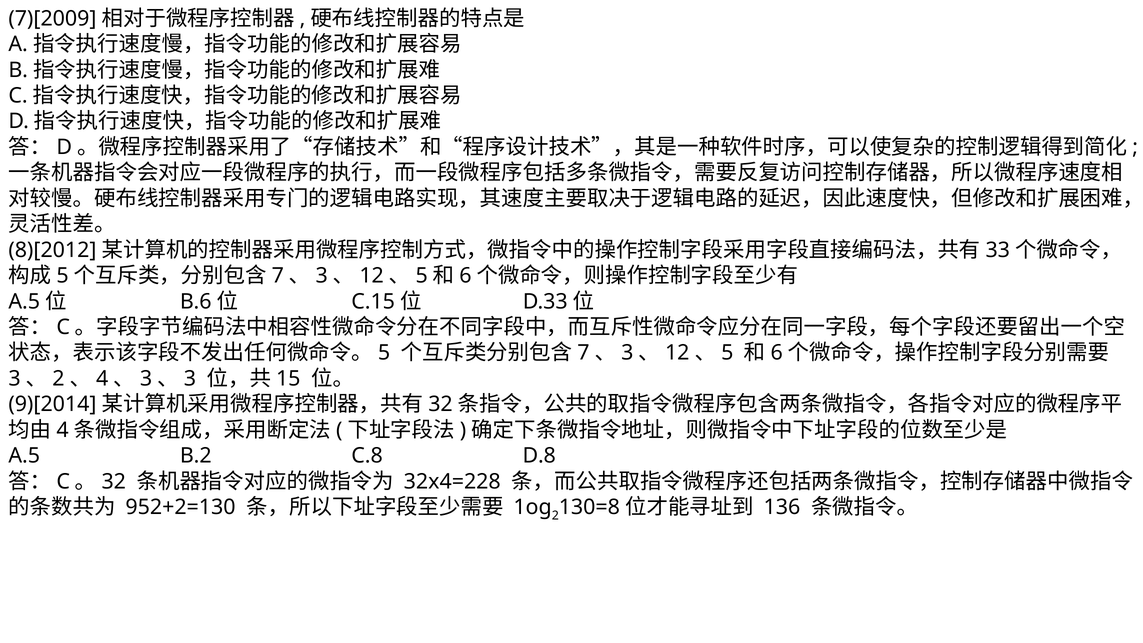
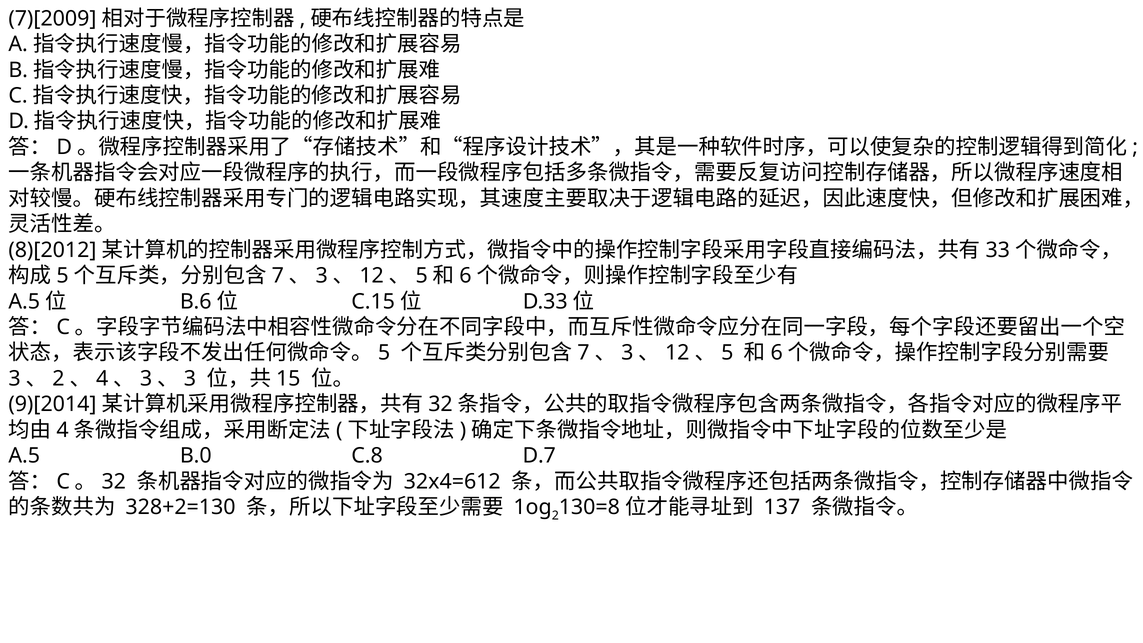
B.2: B.2 -> B.0 (196, 456)
D.8: D.8 -> D.7 (539, 456)
32x4=228: 32x4=228 -> 32x4=612 (452, 481)
952+2=130: 952+2=130 -> 328+2=130 (181, 507)
136: 136 -> 137 (782, 507)
